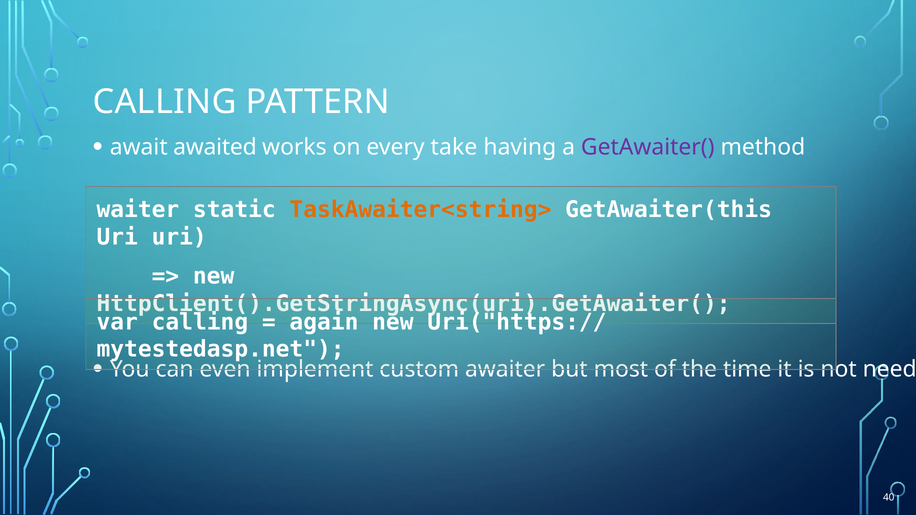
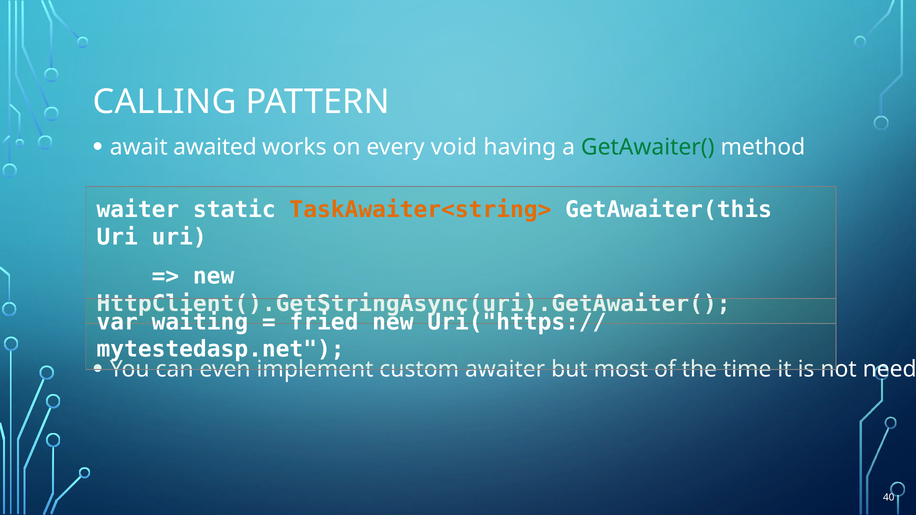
take: take -> void (454, 147)
GetAwaiter( colour: purple -> green (648, 147)
var calling: calling -> waiting (200, 322)
again: again -> fried (324, 322)
